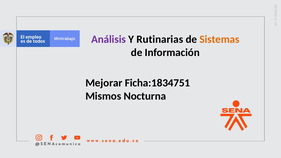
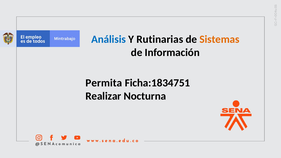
Análisis colour: purple -> blue (109, 39)
Mejorar: Mejorar -> Permita (104, 83)
Mismos: Mismos -> Realizar (103, 96)
